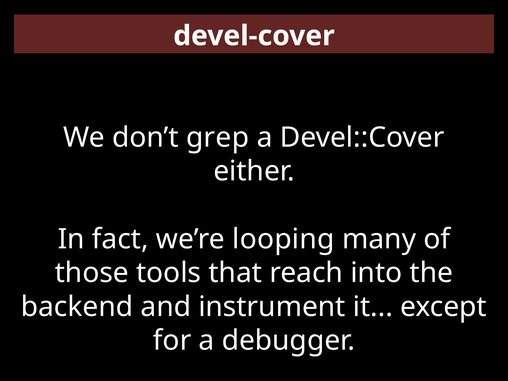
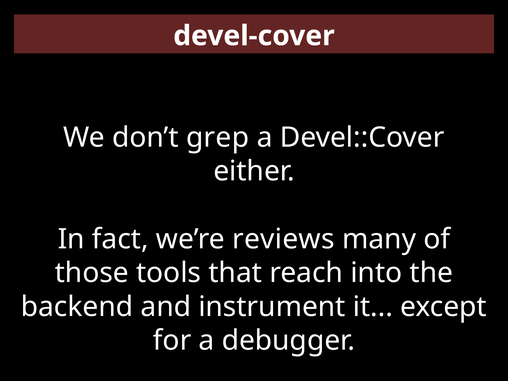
looping: looping -> reviews (283, 239)
